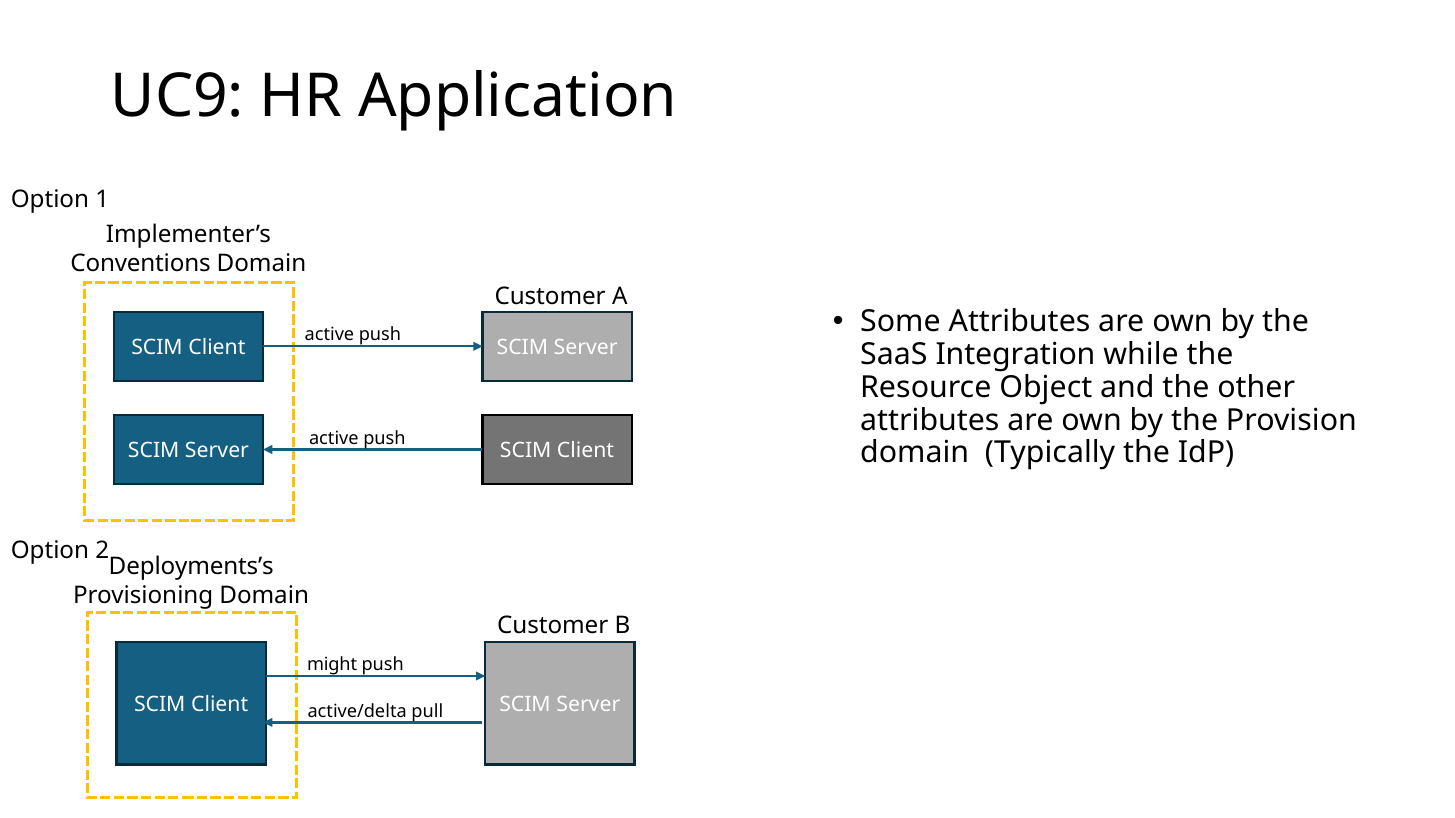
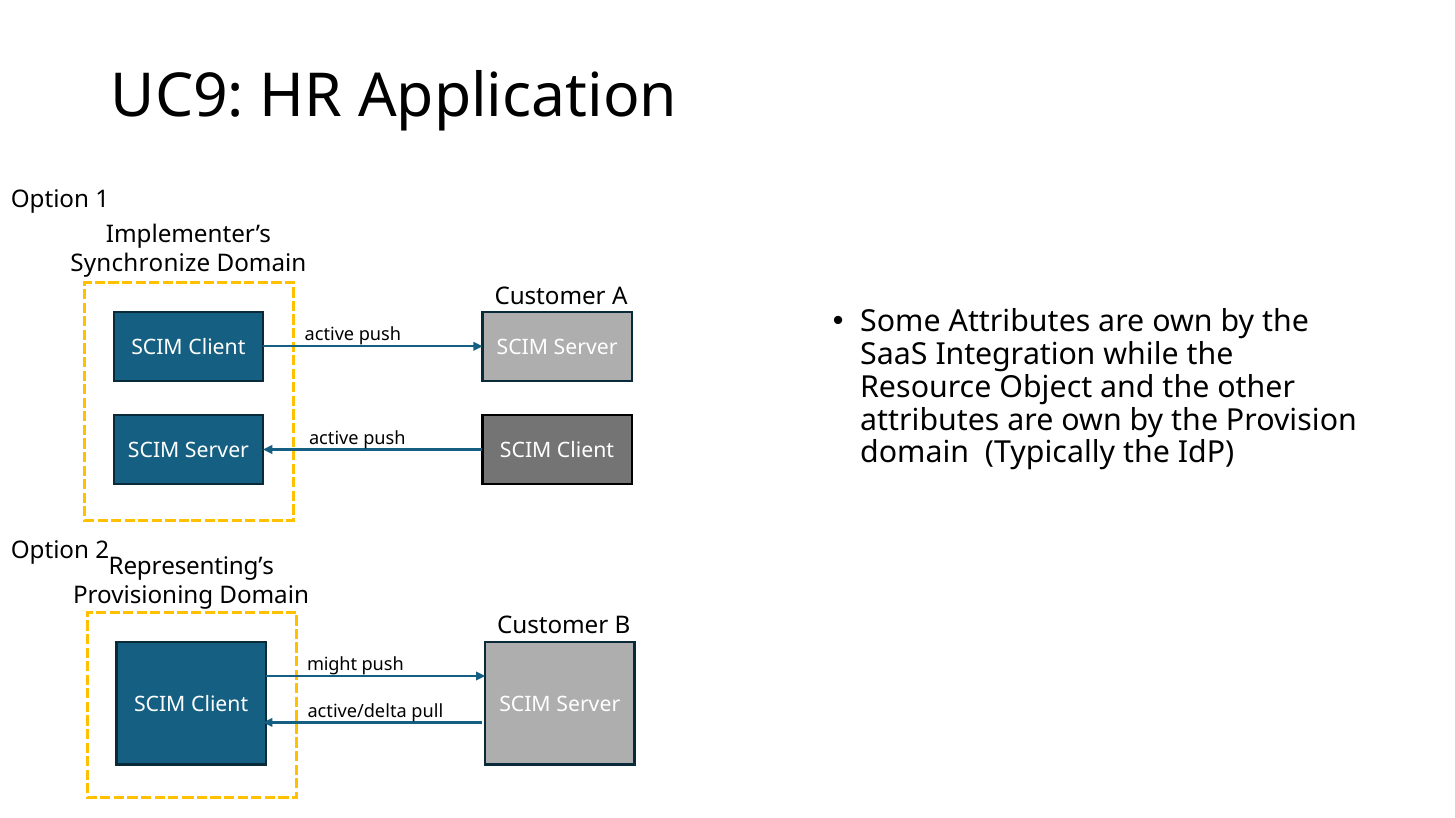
Conventions: Conventions -> Synchronize (140, 264)
Deployments’s: Deployments’s -> Representing’s (191, 567)
